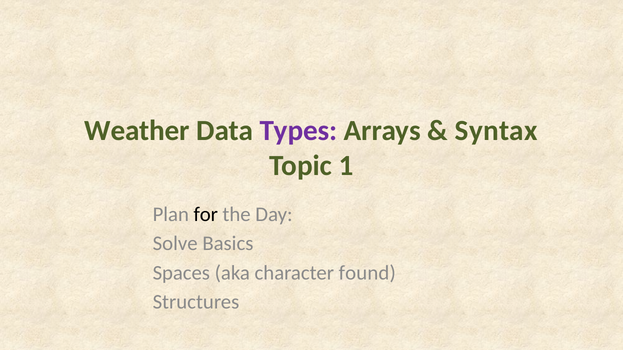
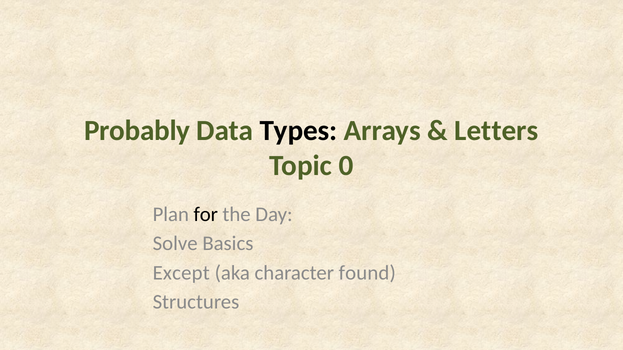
Weather: Weather -> Probably (137, 131)
Types colour: purple -> black (298, 131)
Syntax: Syntax -> Letters (496, 131)
1: 1 -> 0 (346, 166)
Spaces: Spaces -> Except (181, 273)
